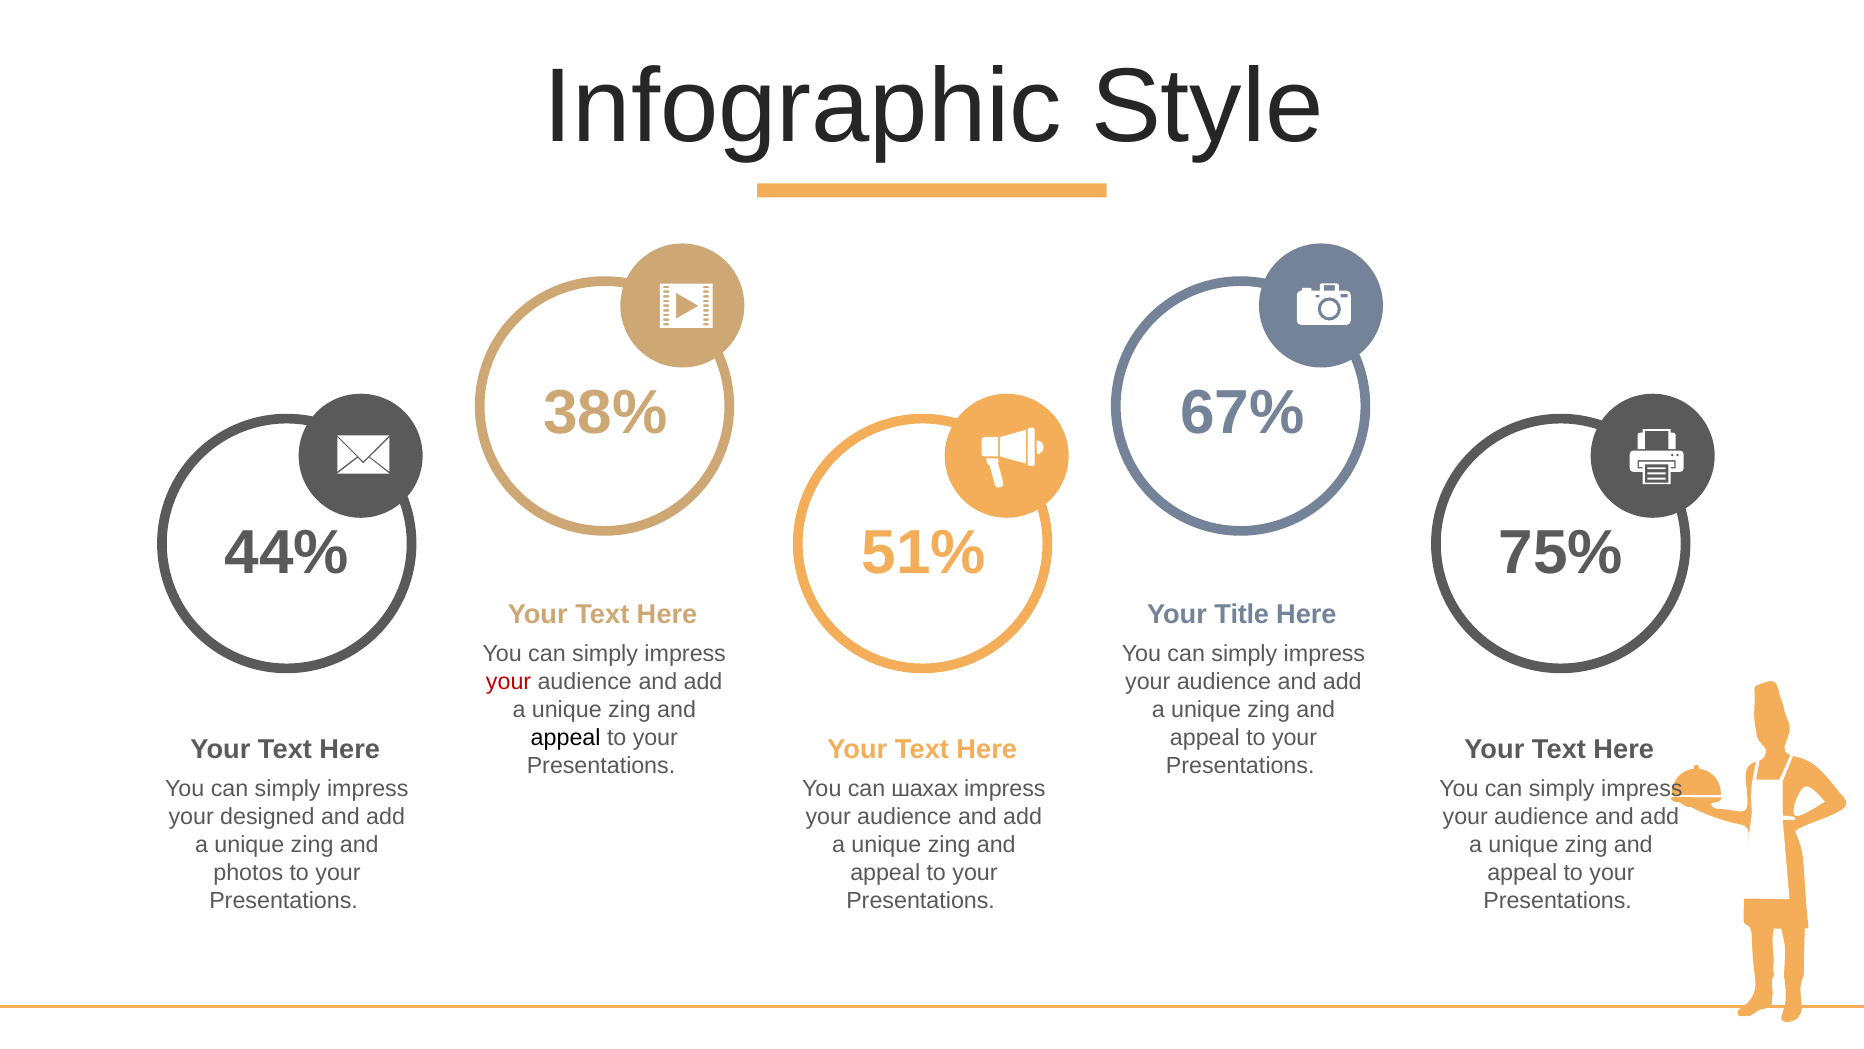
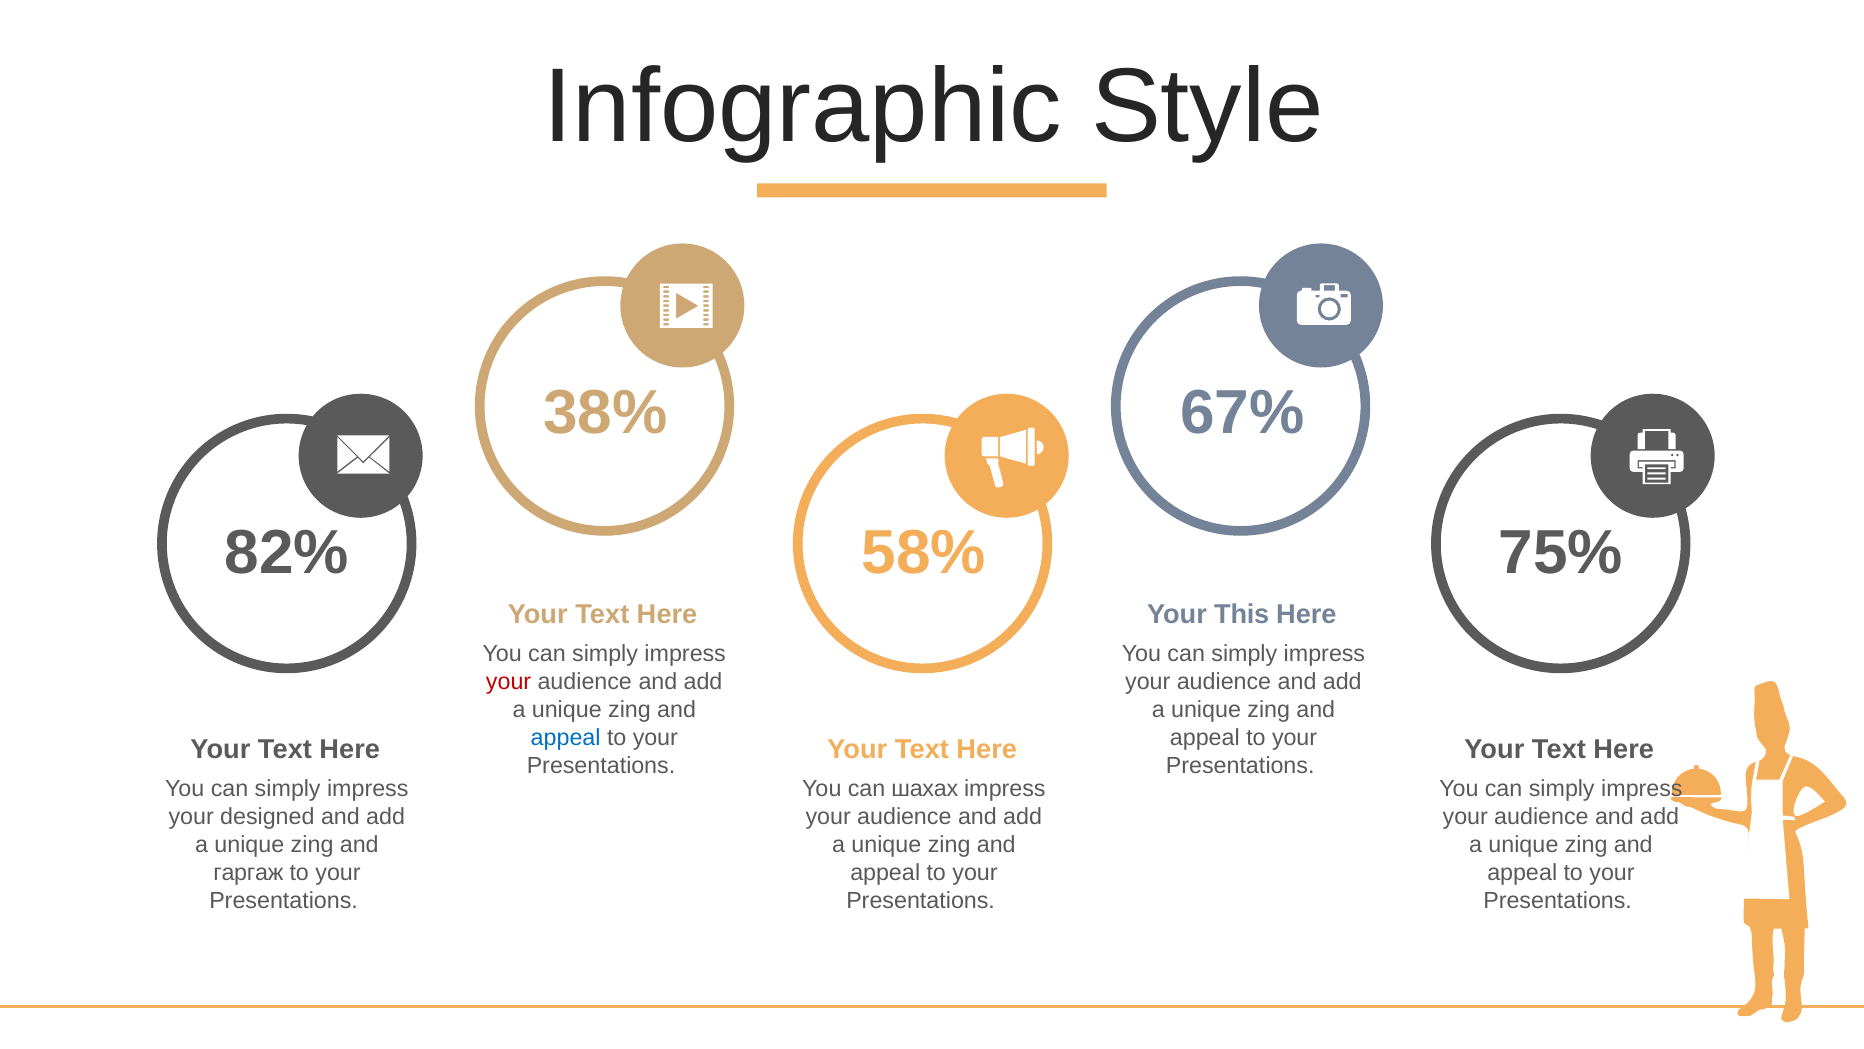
44%: 44% -> 82% (287, 553)
51%: 51% -> 58% (924, 553)
Title: Title -> This (1242, 614)
appeal colour: black -> blue (566, 738)
photos: photos -> гаргаж (248, 872)
